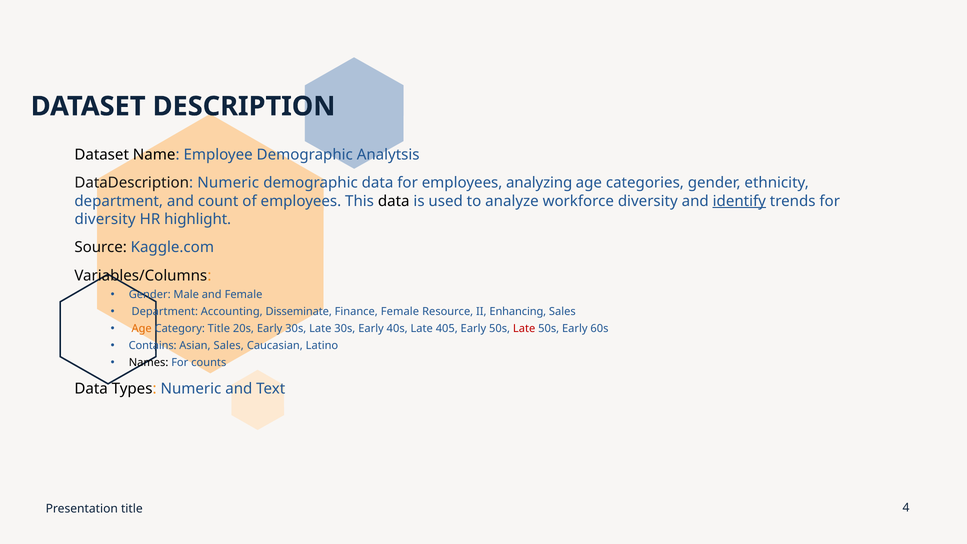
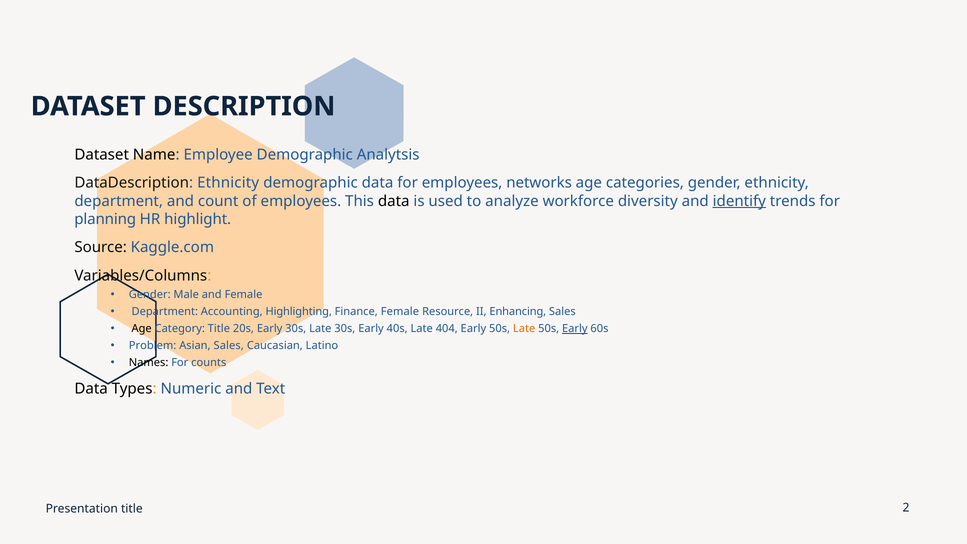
DataDescription Numeric: Numeric -> Ethnicity (228, 183)
analyzing: analyzing -> networks (539, 183)
diversity: diversity -> planning (105, 219)
Disseminate: Disseminate -> Highlighting (299, 312)
Age colour: orange -> black (142, 329)
405: 405 -> 404 (447, 329)
Late colour: red -> orange (524, 329)
Early underline: none -> present (575, 329)
Contains: Contains -> Problem (153, 346)
4: 4 -> 2 (906, 507)
